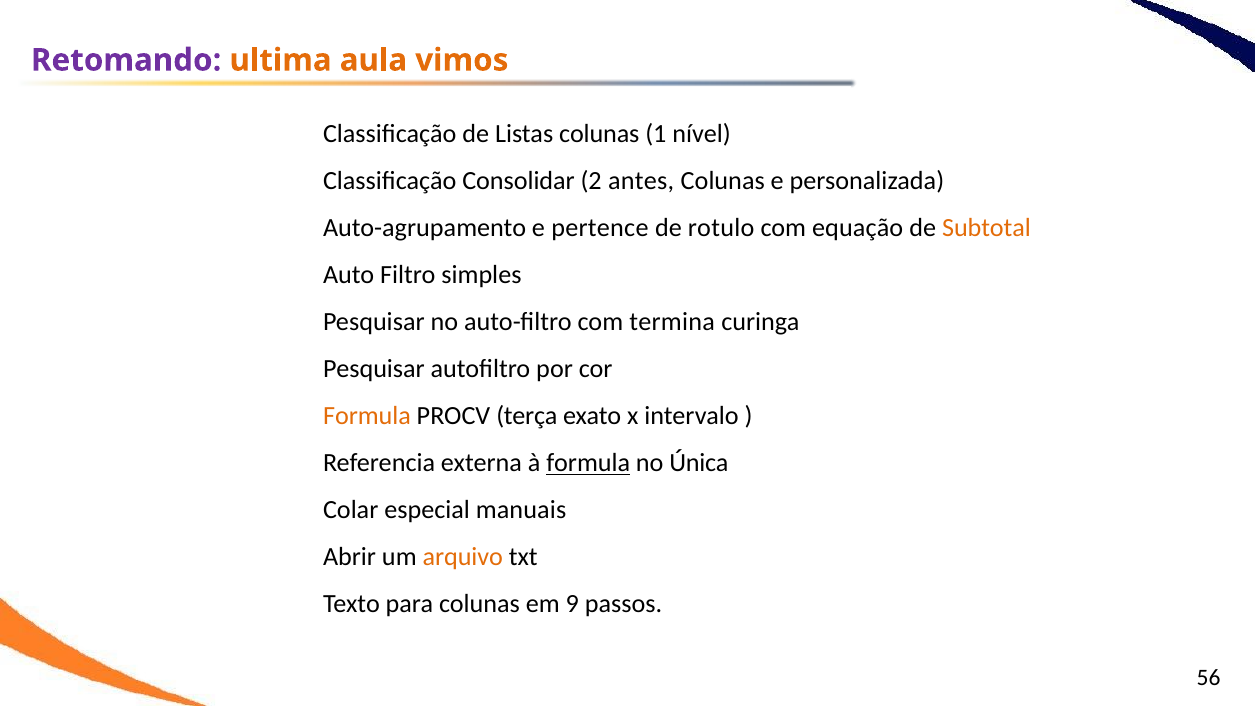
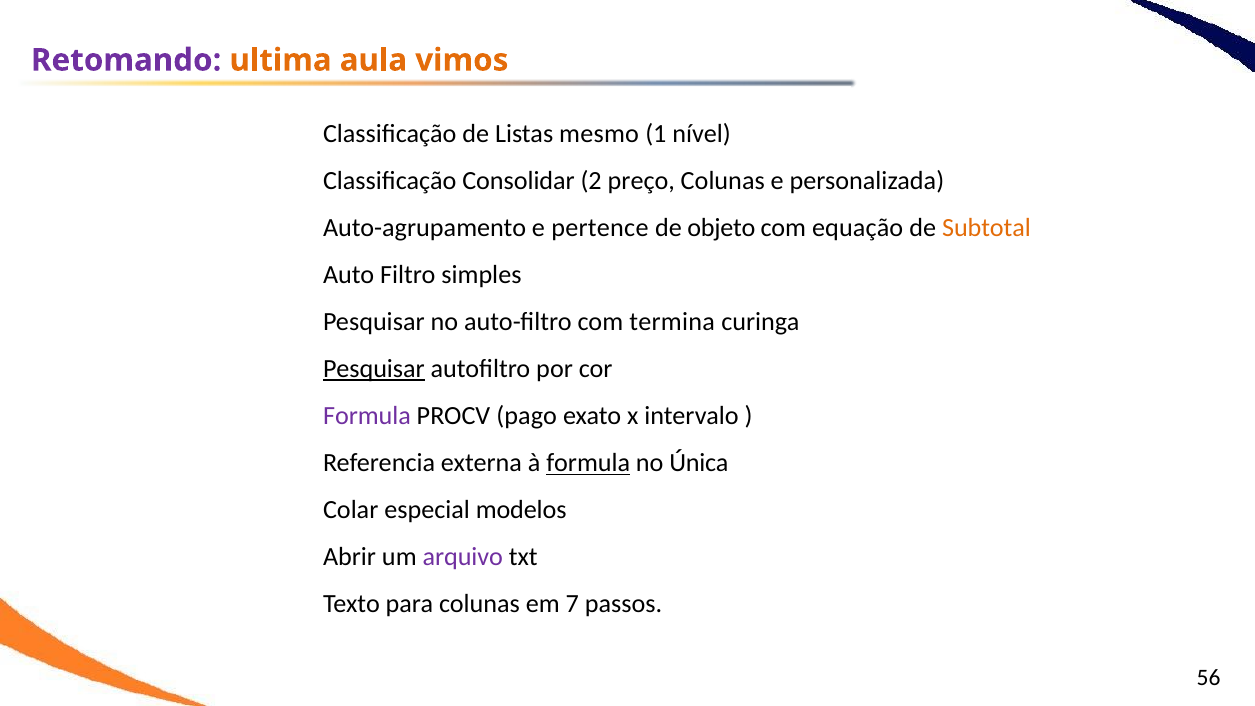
Listas colunas: colunas -> mesmo (599, 134)
antes: antes -> preço (641, 181)
rotulo: rotulo -> objeto (721, 228)
Pesquisar underline: none -> present (374, 369)
Formula colour: orange -> purple (367, 416)
terça: terça -> pago (527, 416)
manuais: manuais -> modelos (521, 510)
arquivo colour: orange -> purple (463, 557)
9: 9 -> 7 (572, 604)
